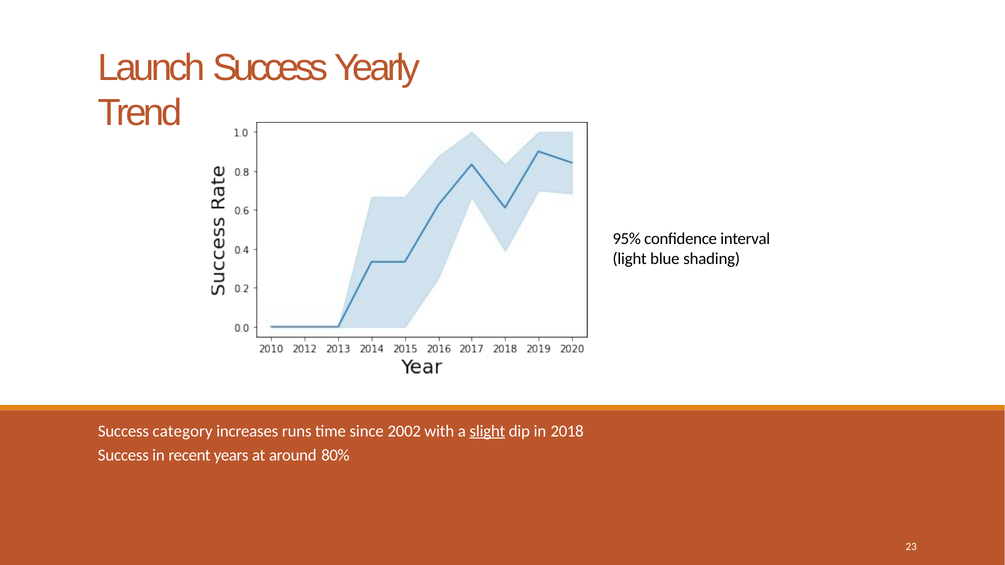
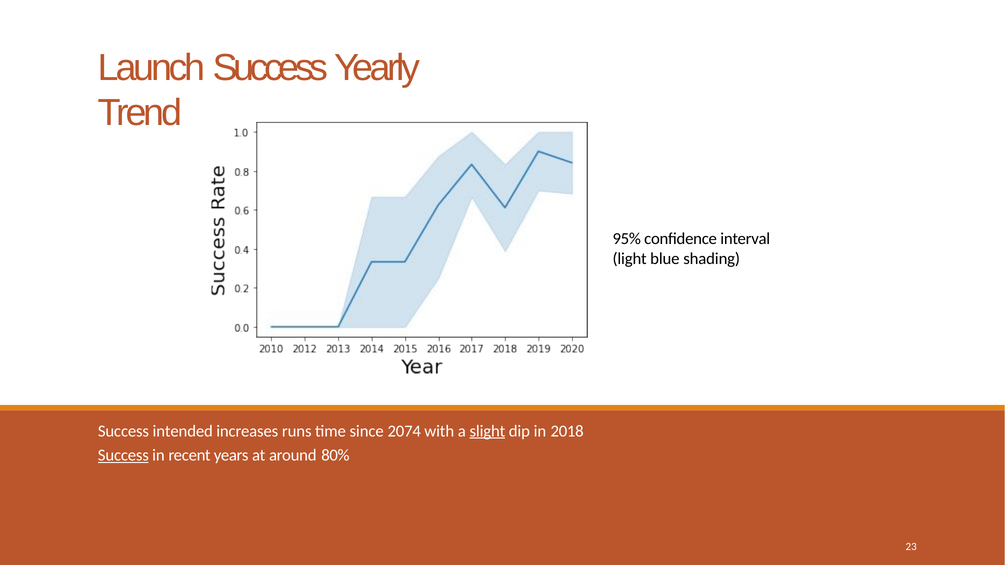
category: category -> intended (183, 431)
2002: 2002 -> 2074 (404, 431)
Success underline: none -> present (123, 456)
